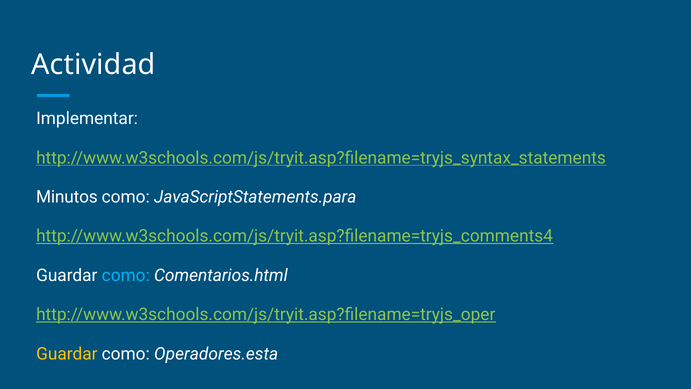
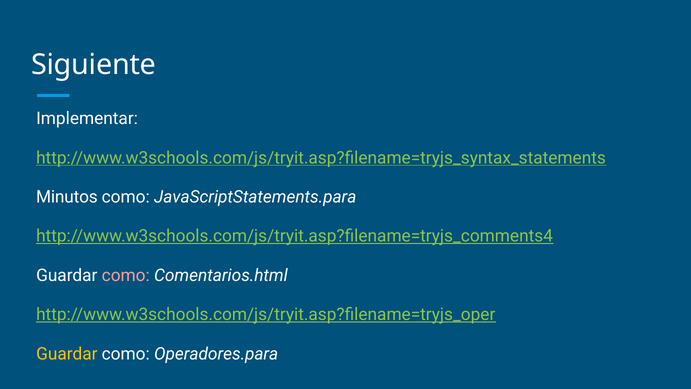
Actividad: Actividad -> Siguiente (94, 65)
como colour: light blue -> pink (126, 275)
Operadores.esta: Operadores.esta -> Operadores.para (216, 354)
